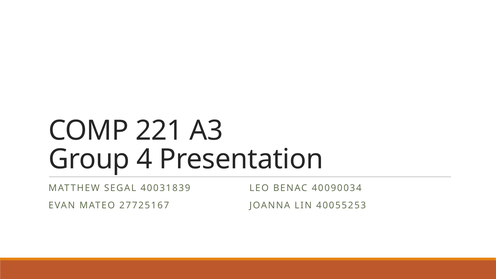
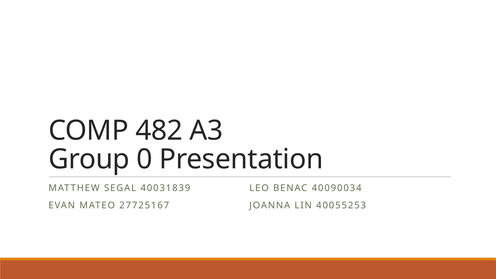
221: 221 -> 482 (159, 131)
4: 4 -> 0 (145, 159)
